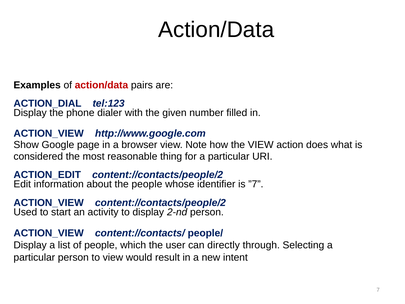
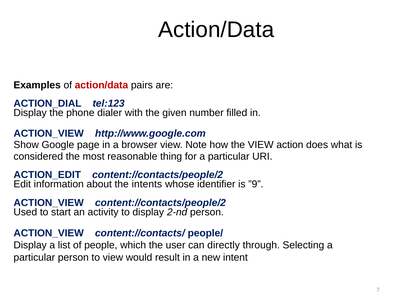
the people: people -> intents (147, 184)
”7: ”7 -> ”9 (256, 184)
